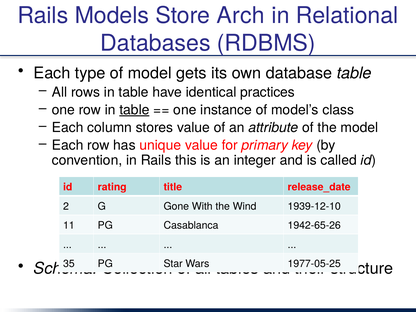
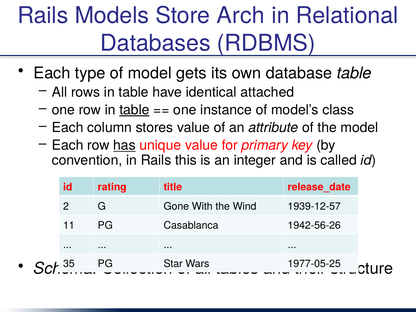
practices: practices -> attached (267, 92)
has underline: none -> present (124, 145)
1939-12-10: 1939-12-10 -> 1939-12-57 (314, 206)
1942-65-26: 1942-65-26 -> 1942-56-26 (314, 226)
